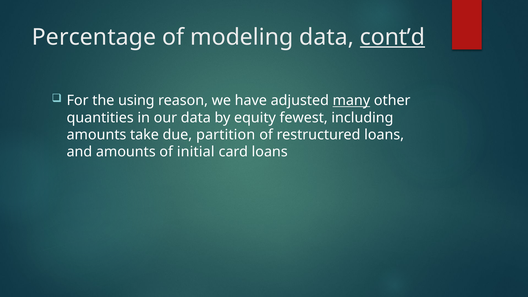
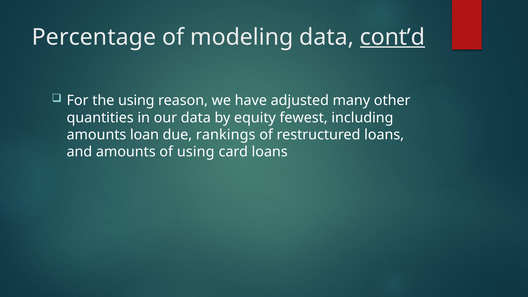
many underline: present -> none (351, 100)
take: take -> loan (144, 135)
partition: partition -> rankings (226, 135)
of initial: initial -> using (196, 152)
